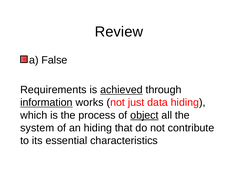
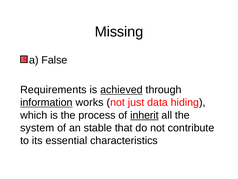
Review: Review -> Missing (119, 32)
object: object -> inherit (144, 115)
an hiding: hiding -> stable (98, 128)
